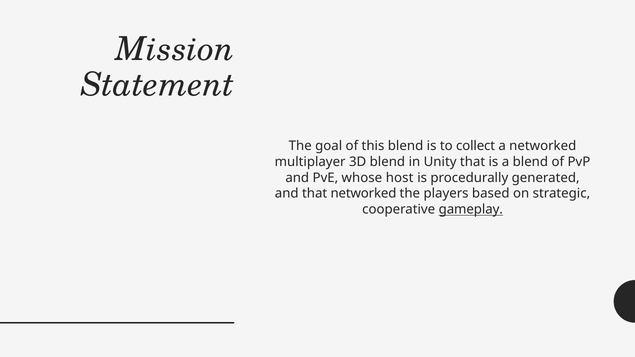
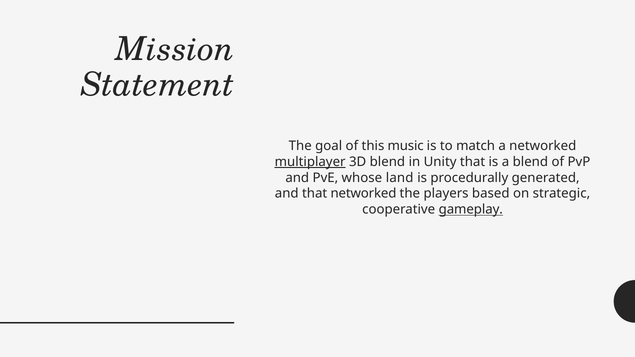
this blend: blend -> music (406, 146)
collect: collect -> match (476, 146)
multiplayer underline: none -> present (310, 162)
host: host -> land (400, 178)
